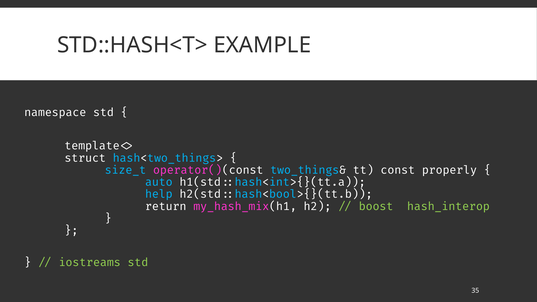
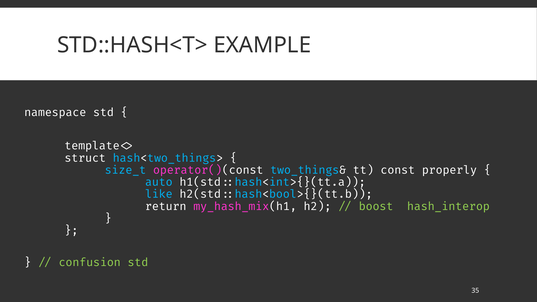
help: help -> like (159, 194)
iostreams: iostreams -> confusion (90, 263)
